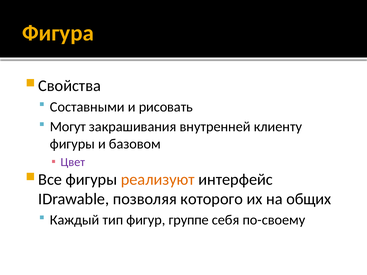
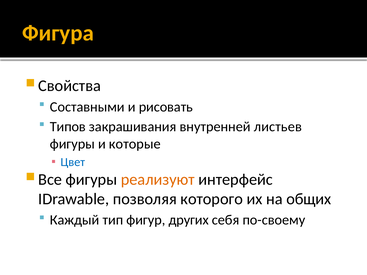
Могут: Могут -> Типов (68, 127)
клиенту: клиенту -> листьев (278, 127)
базовом: базовом -> которые (135, 144)
Цвет colour: purple -> blue (73, 162)
группе: группе -> других (189, 220)
